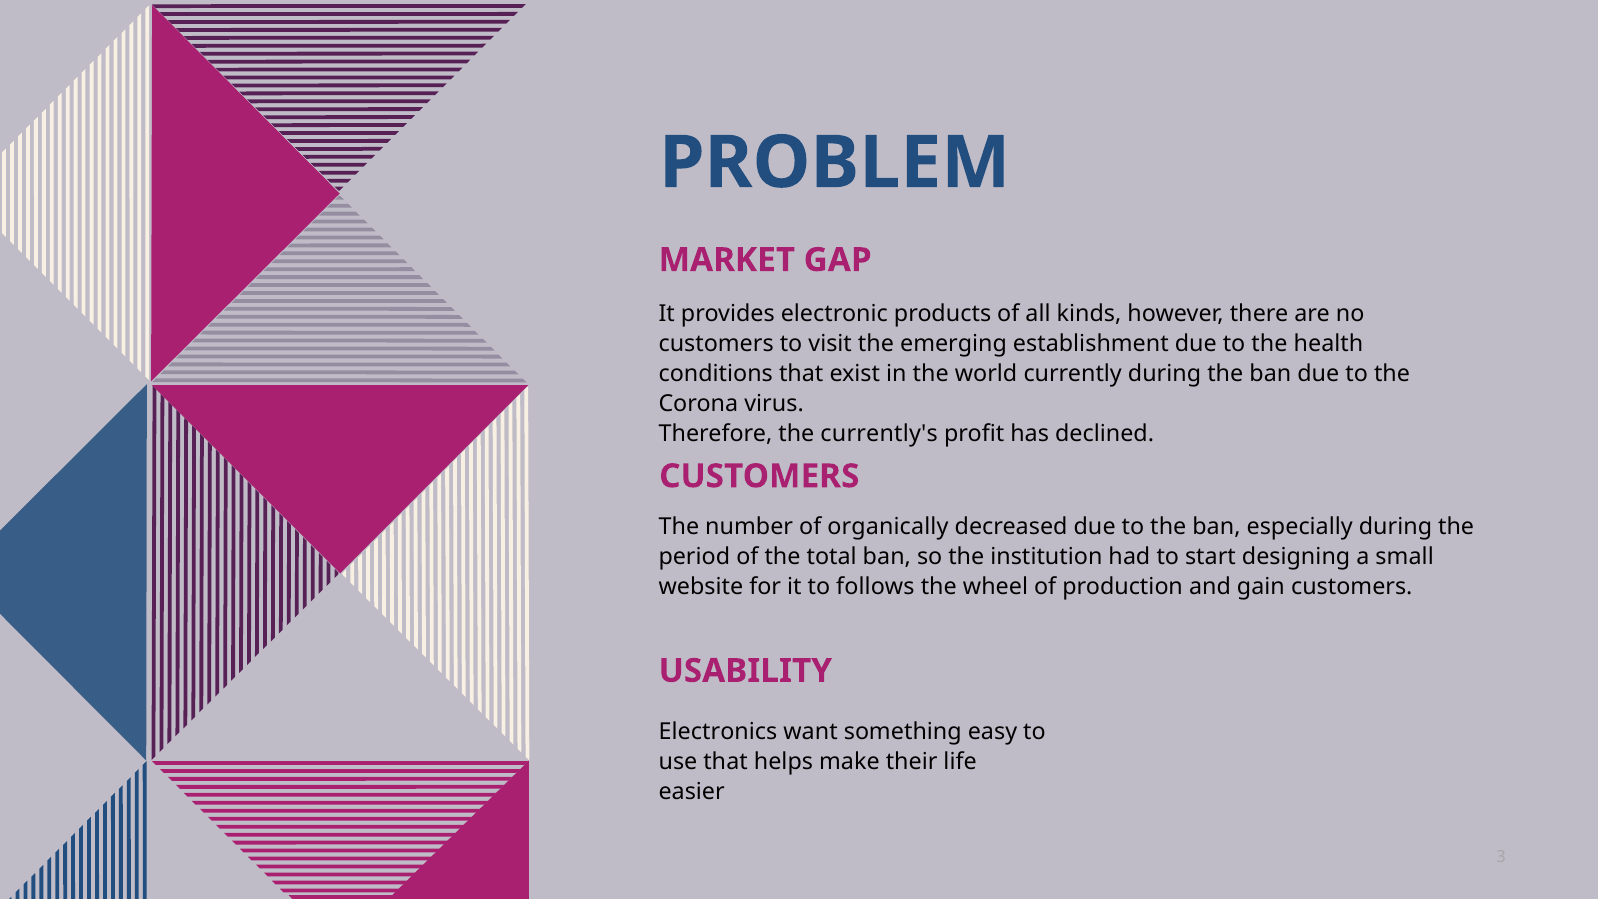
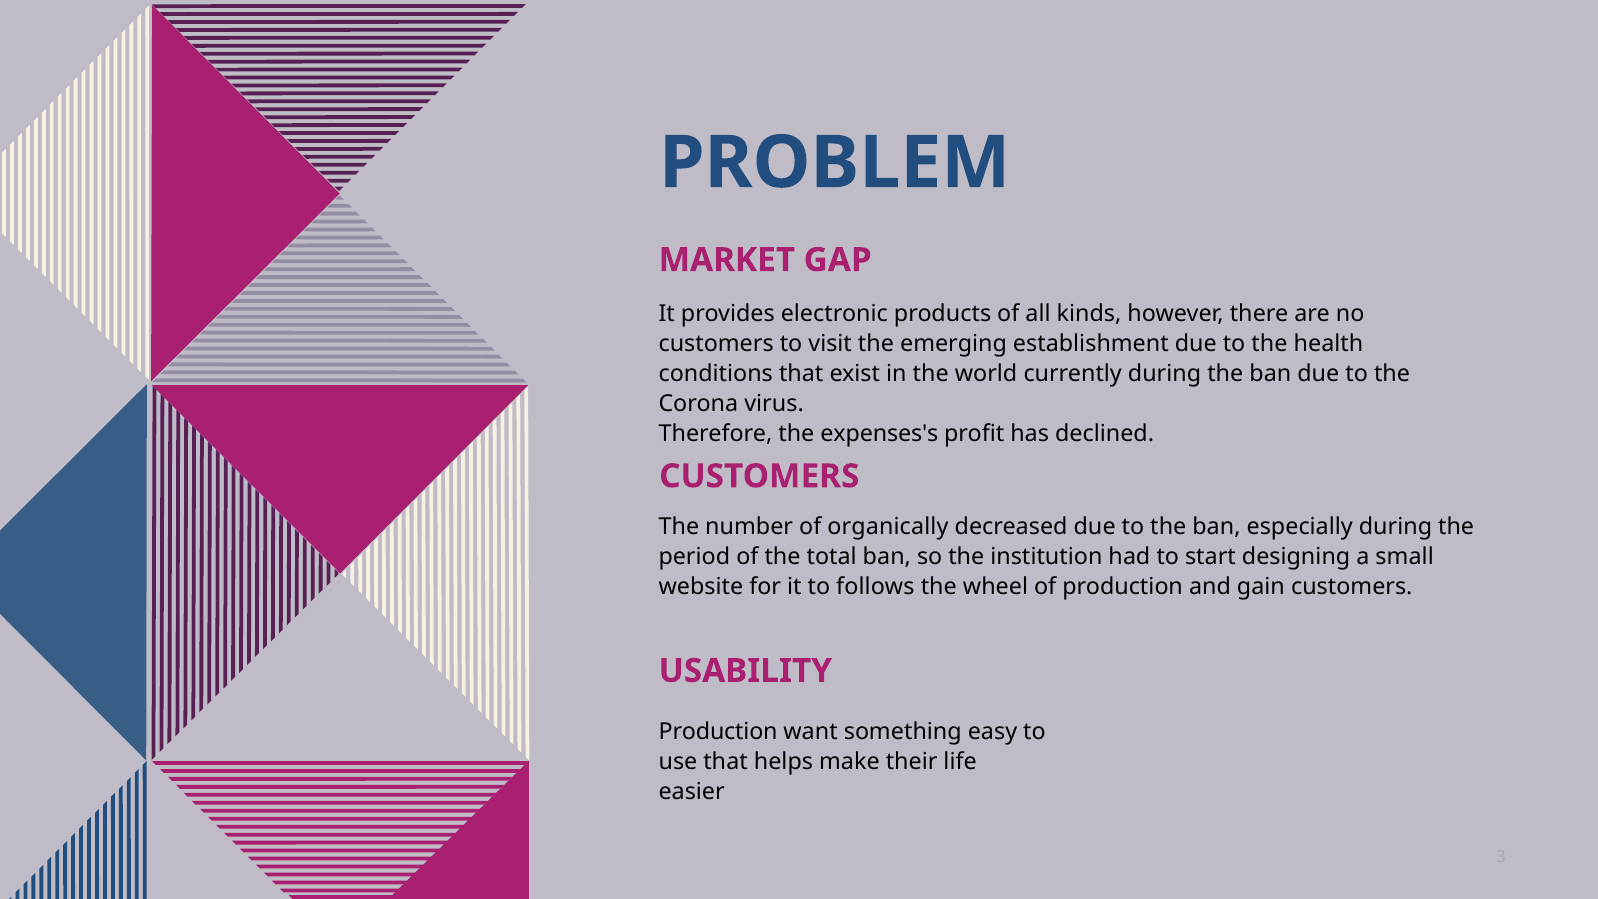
currently's: currently's -> expenses's (879, 434)
Electronics: Electronics -> Production (718, 732)
